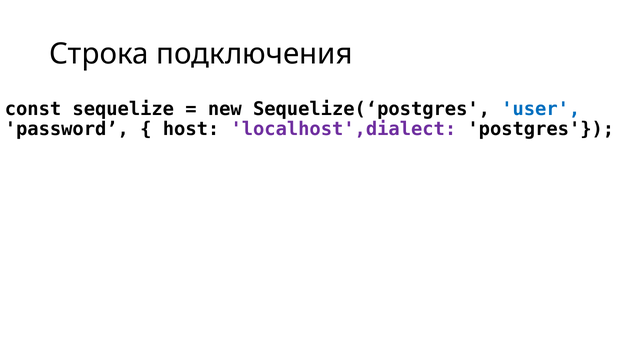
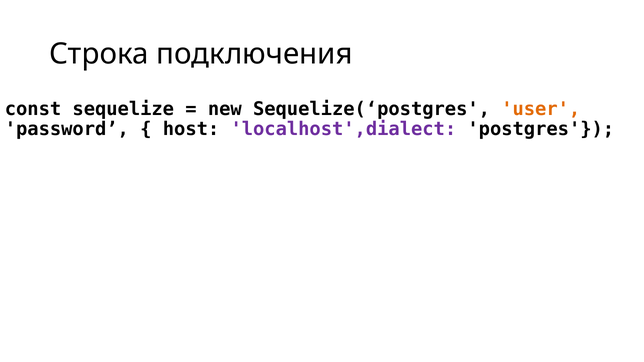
user colour: blue -> orange (541, 109)
